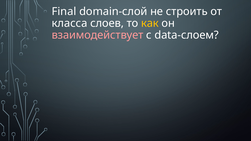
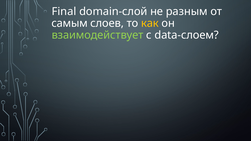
строить: строить -> разным (187, 11)
класса: класса -> самым (70, 23)
взаимодействует colour: pink -> light green (98, 35)
